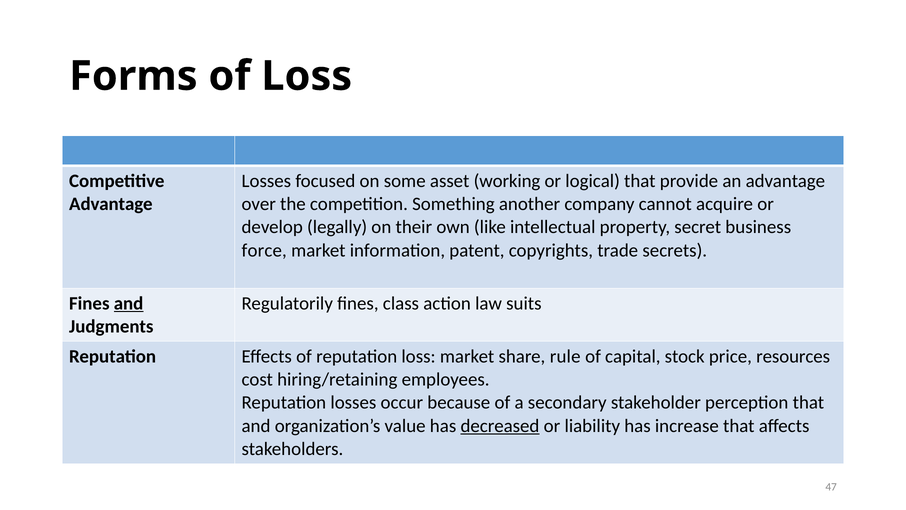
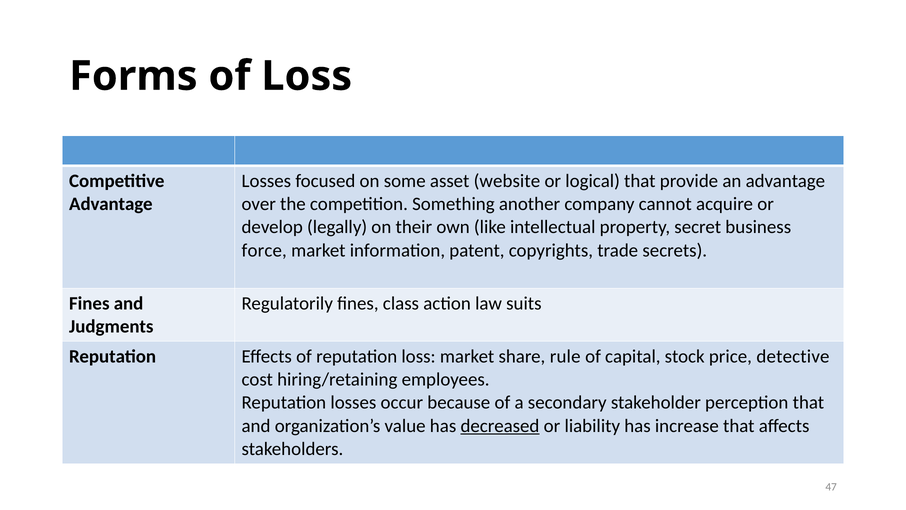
working: working -> website (507, 181)
and underline: present -> none (129, 303)
resources: resources -> detective (793, 356)
